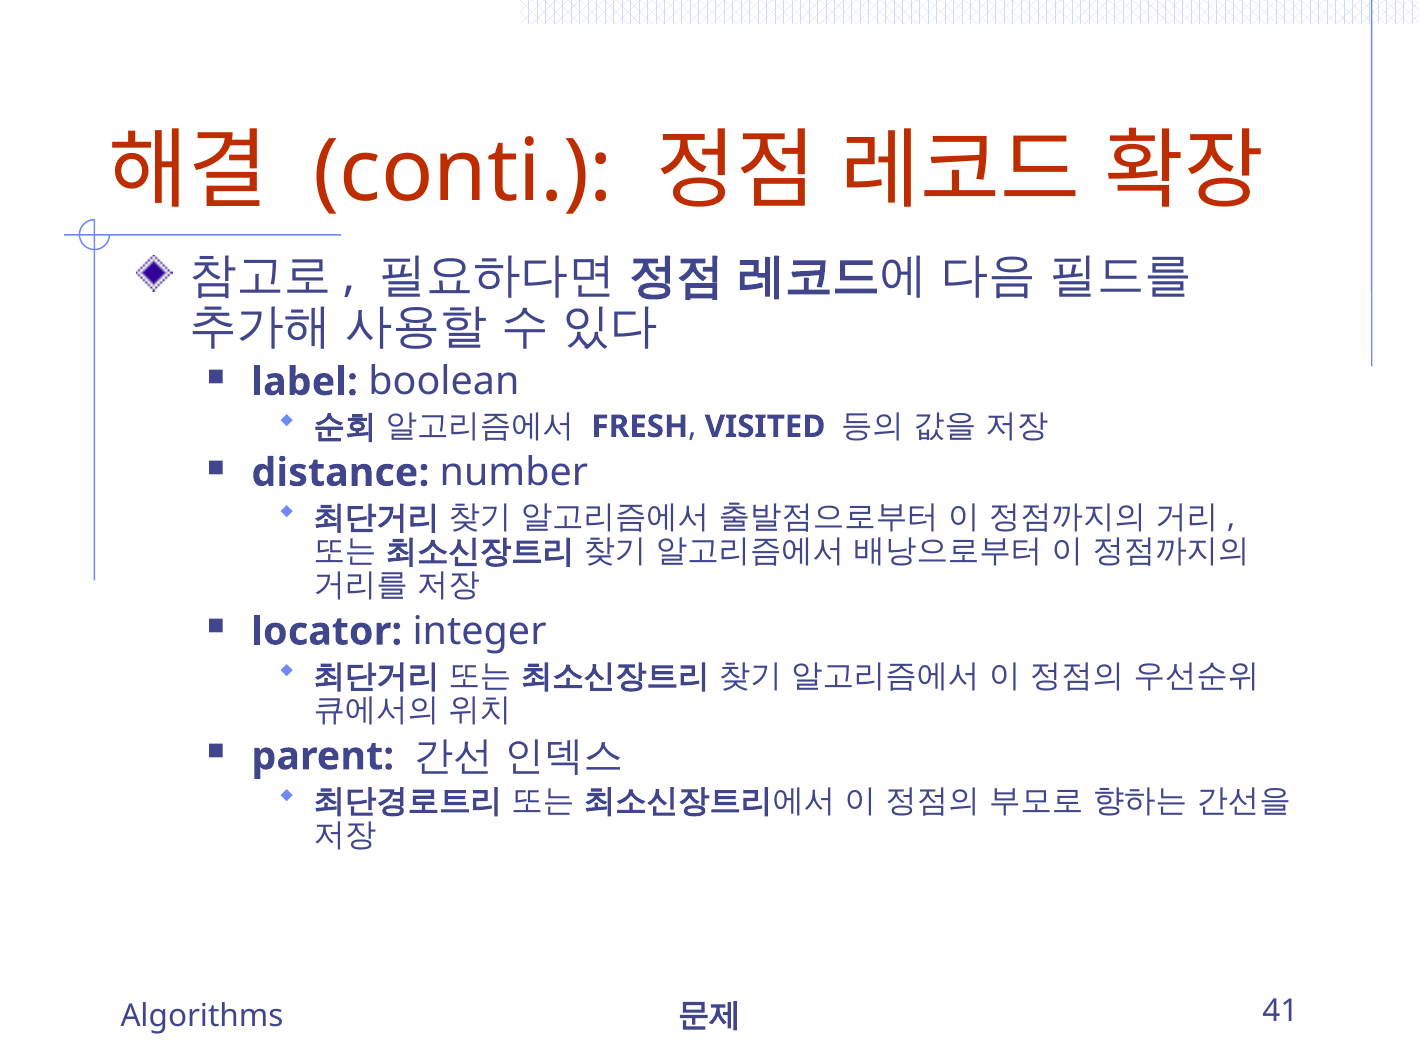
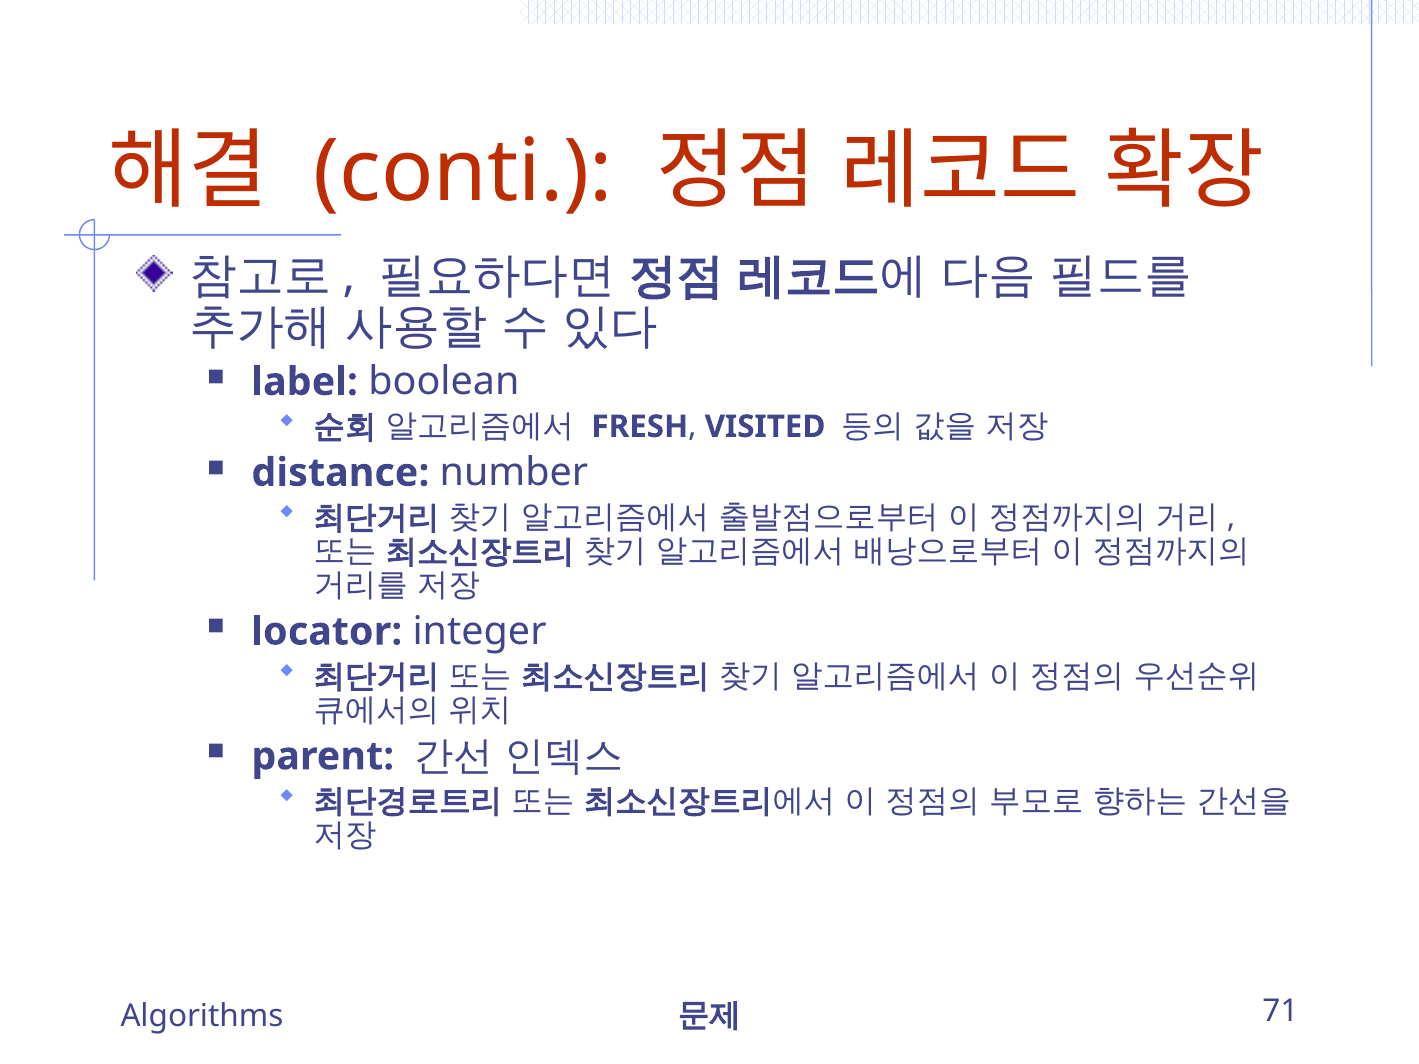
41: 41 -> 71 (1280, 1012)
